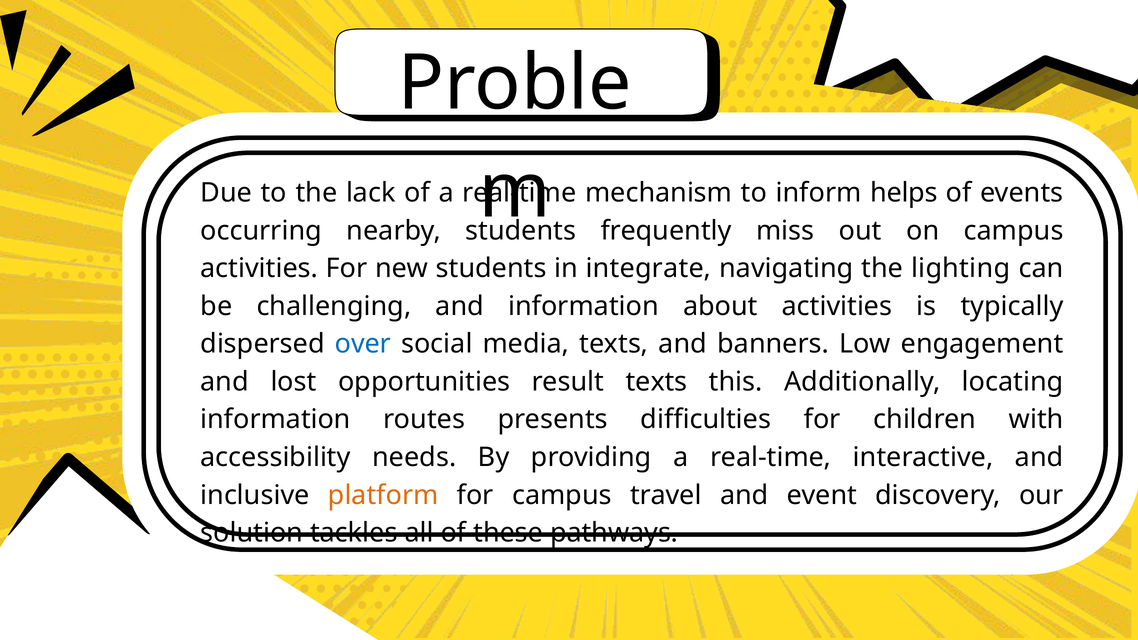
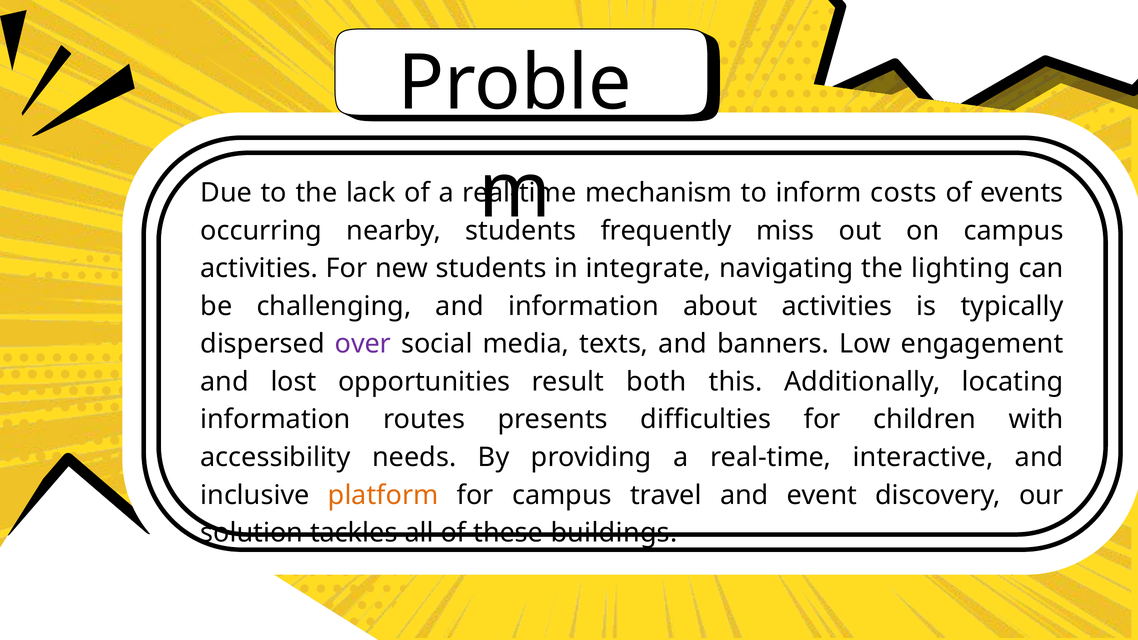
helps: helps -> costs (904, 193)
over colour: blue -> purple (363, 344)
result texts: texts -> both (656, 382)
pathways: pathways -> buildings (614, 533)
